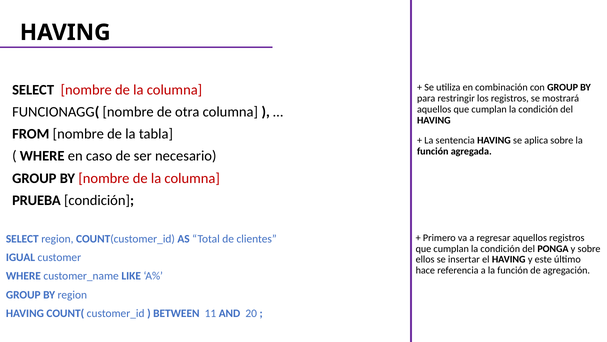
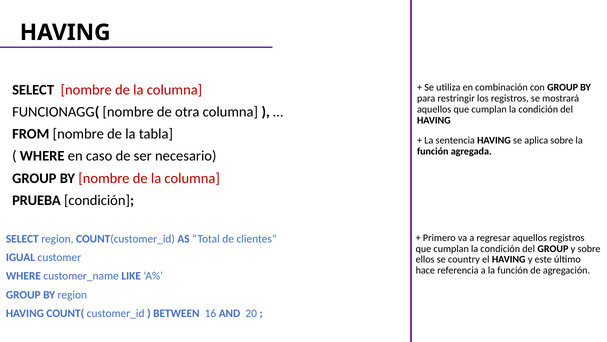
del PONGA: PONGA -> GROUP (553, 248)
insertar: insertar -> country (464, 259)
11: 11 -> 16 (210, 313)
